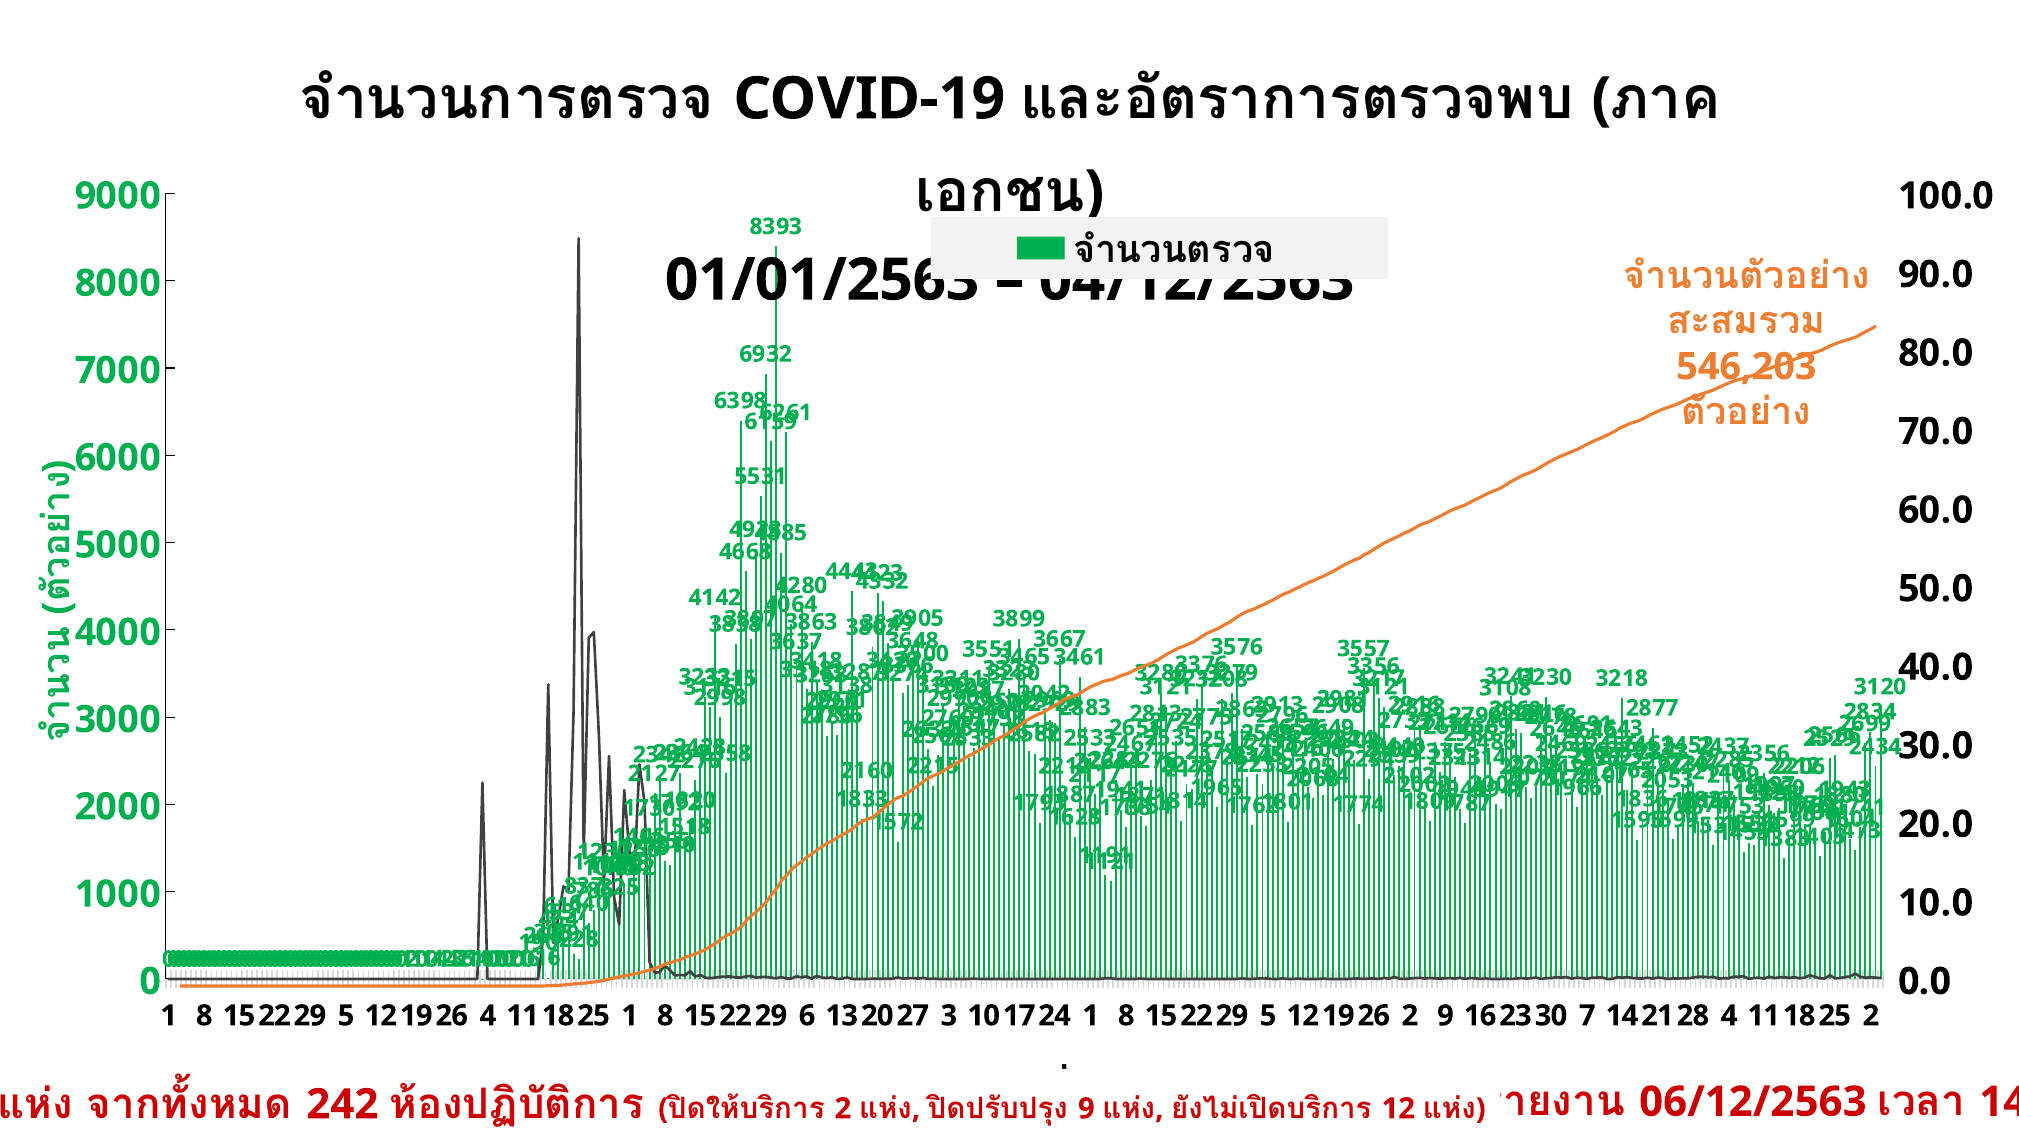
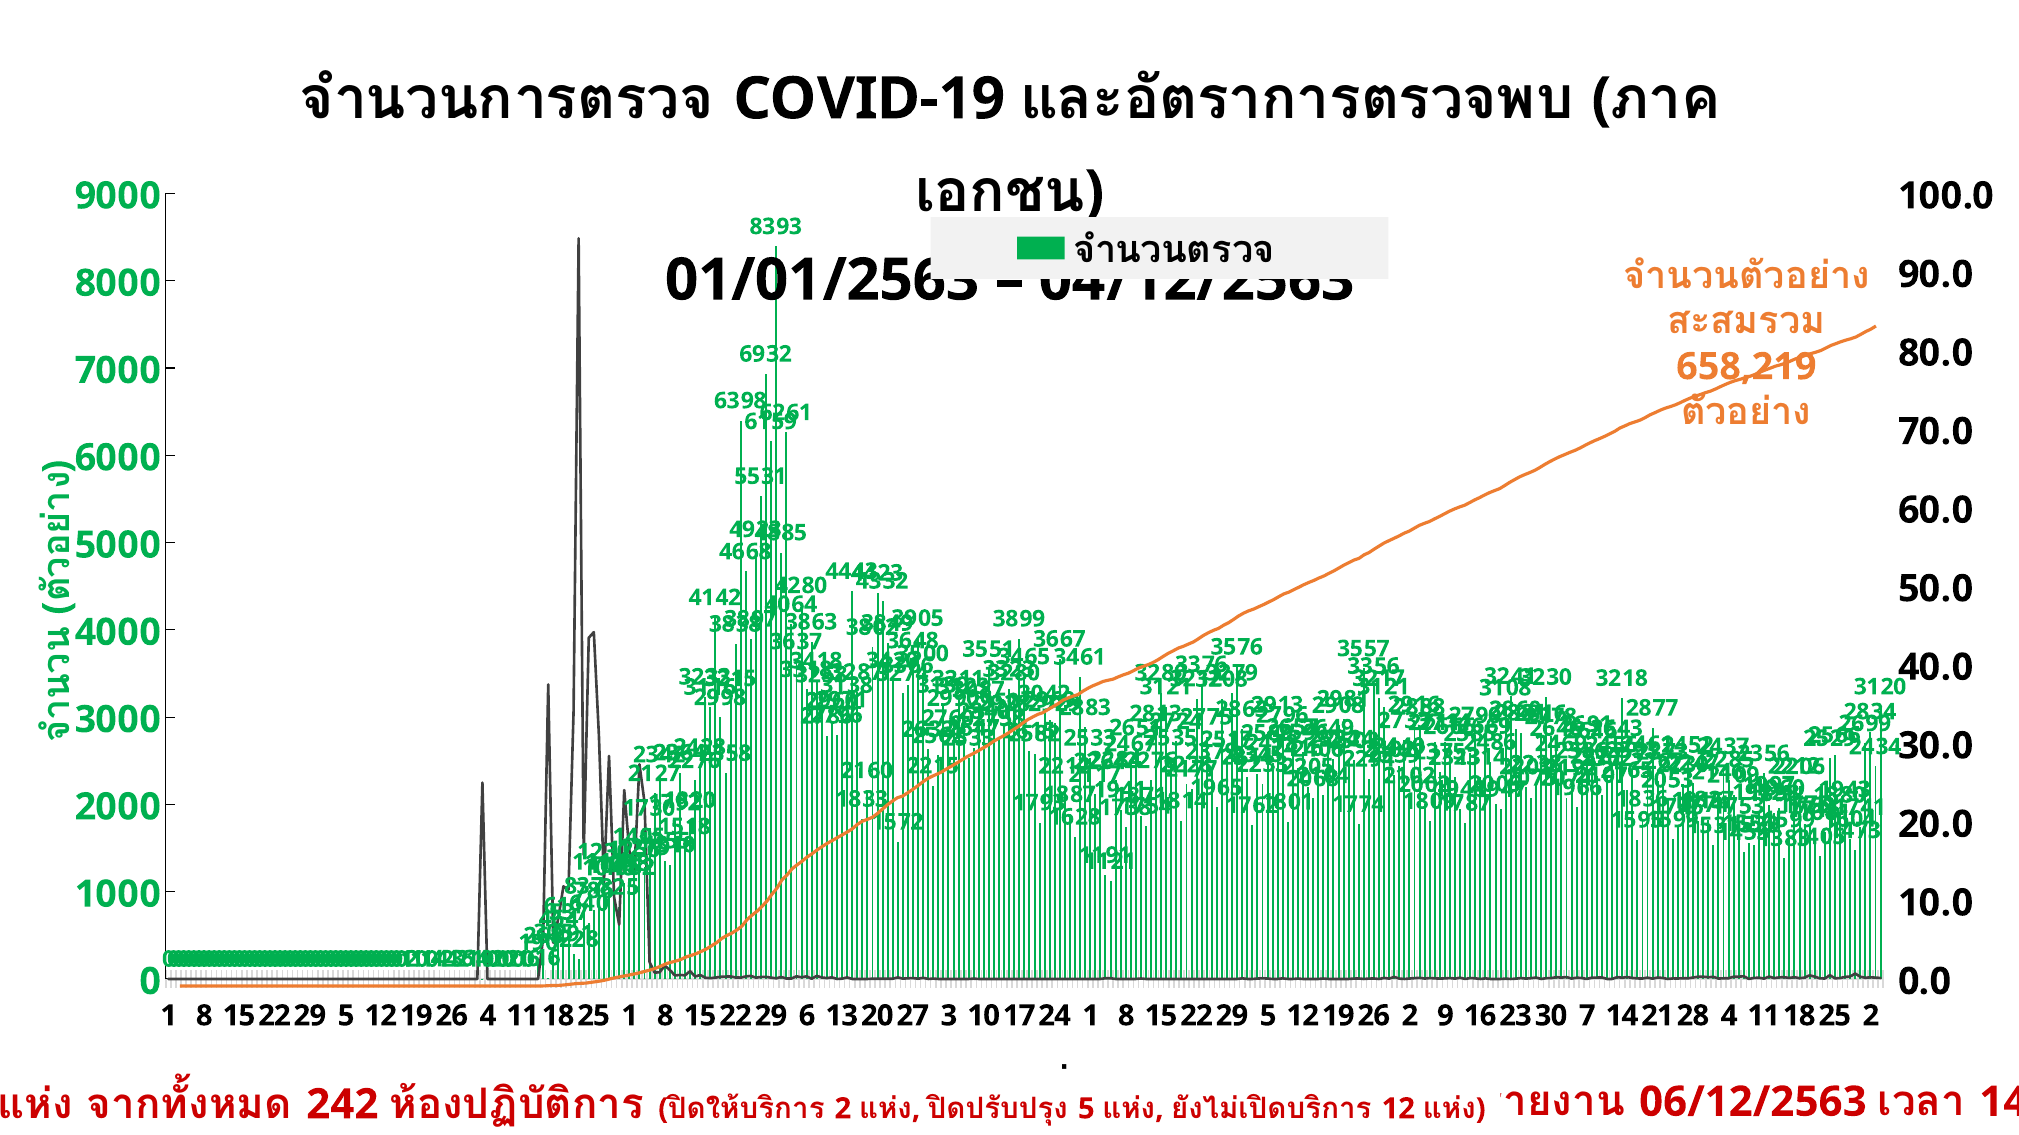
546,203: 546,203 -> 658,219 (1746, 367)
9: 9 -> 5 (1086, 1109)
